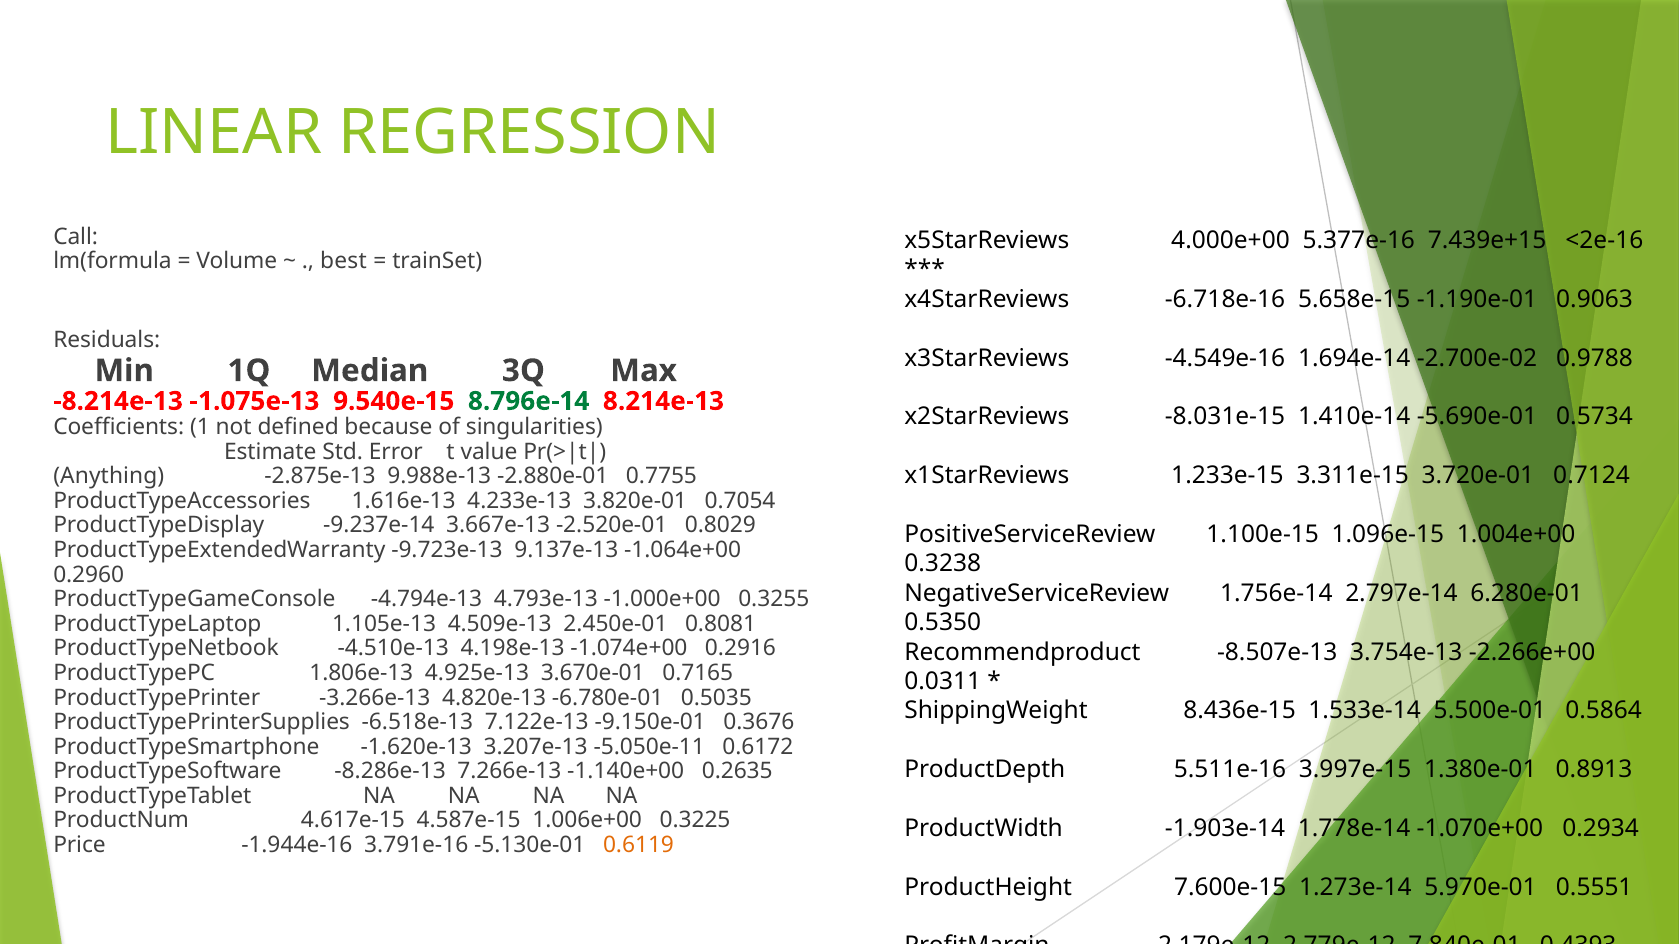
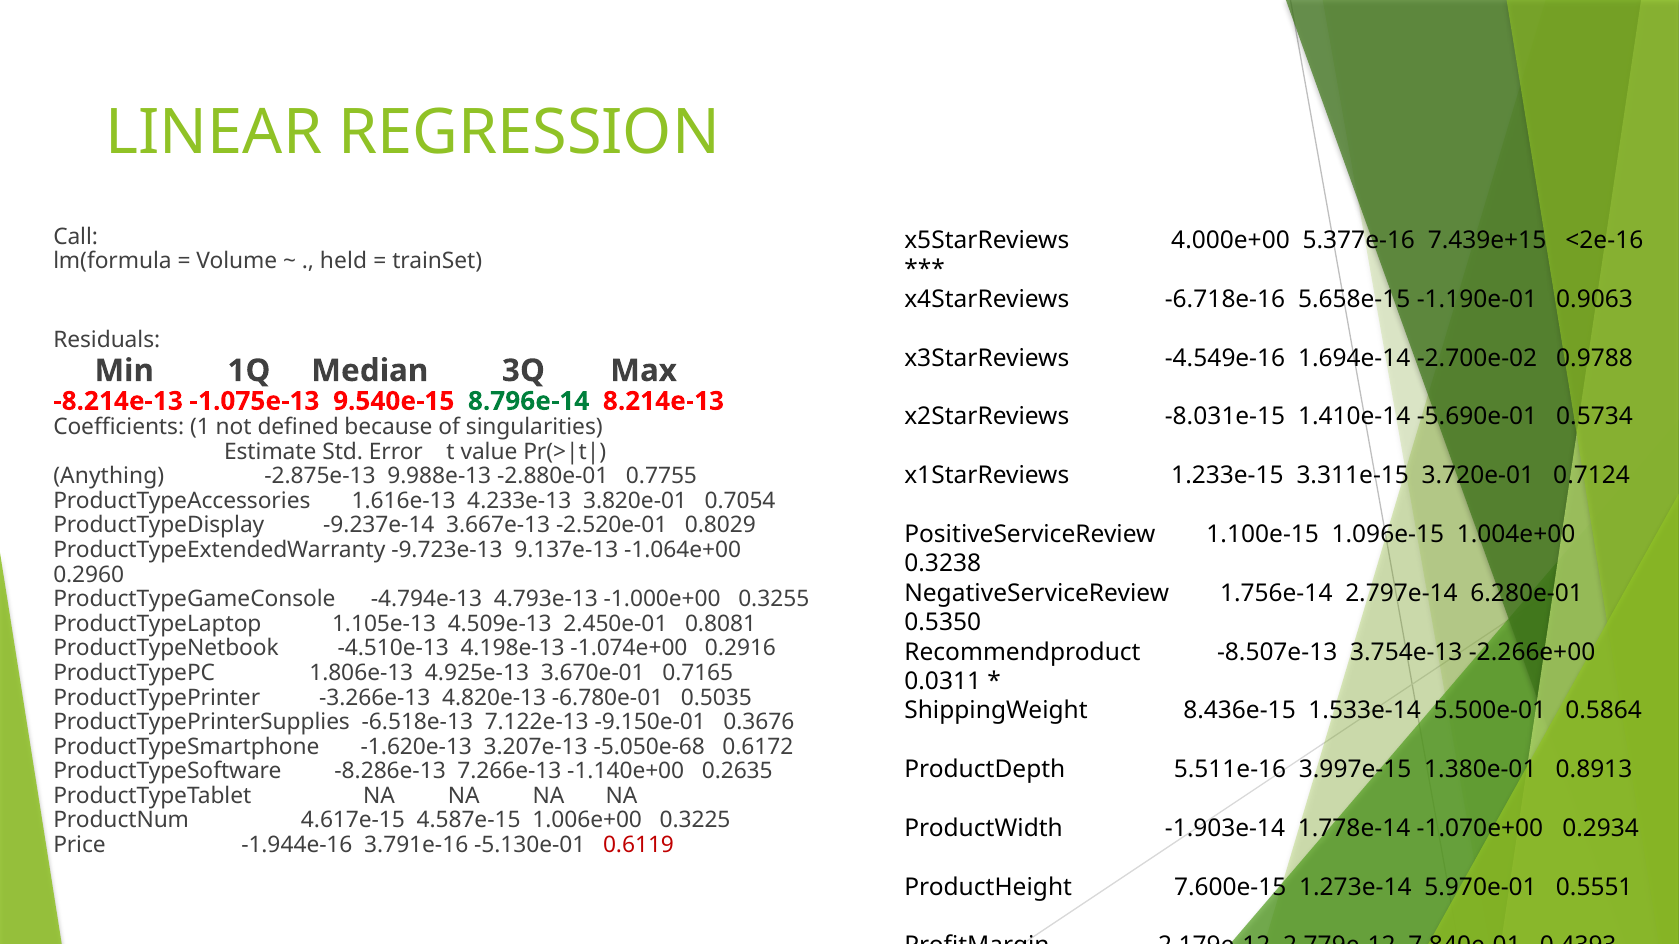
best: best -> held (344, 261)
-5.050e-11: -5.050e-11 -> -5.050e-68 (649, 747)
0.6119 colour: orange -> red (639, 845)
